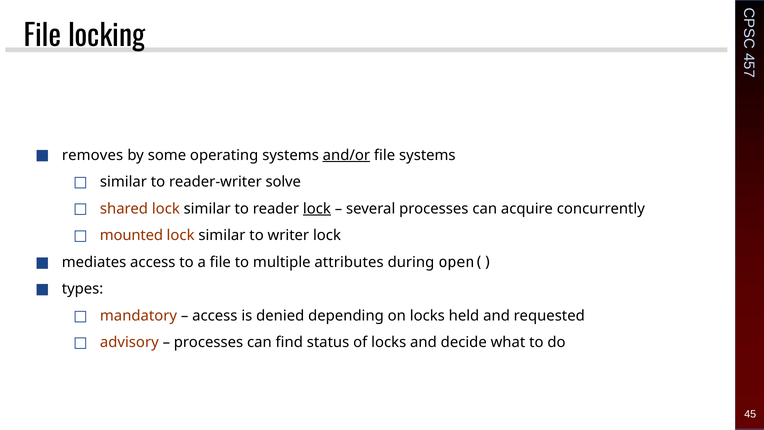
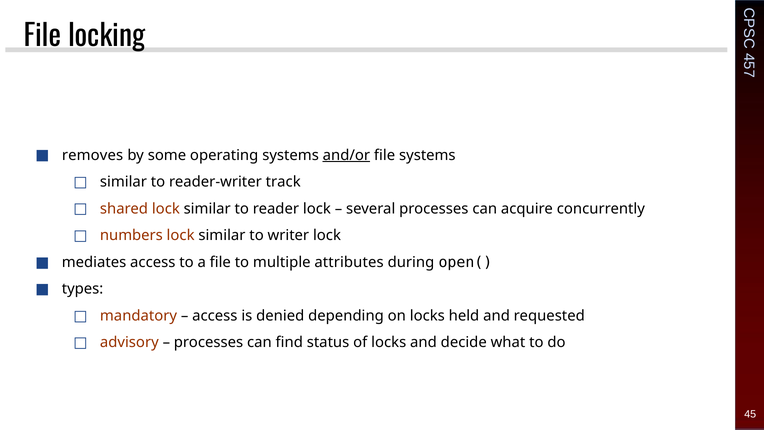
solve: solve -> track (283, 182)
lock underline: present -> none (317, 209)
mounted: mounted -> numbers (131, 235)
